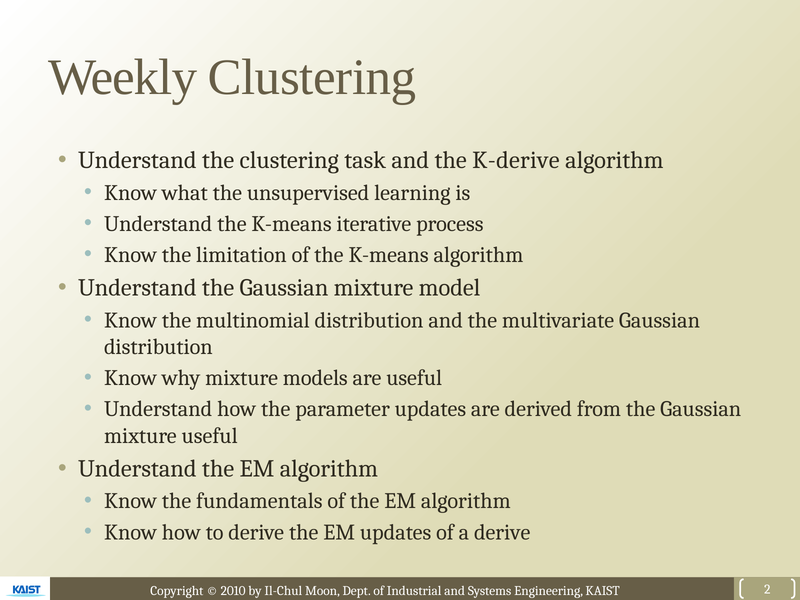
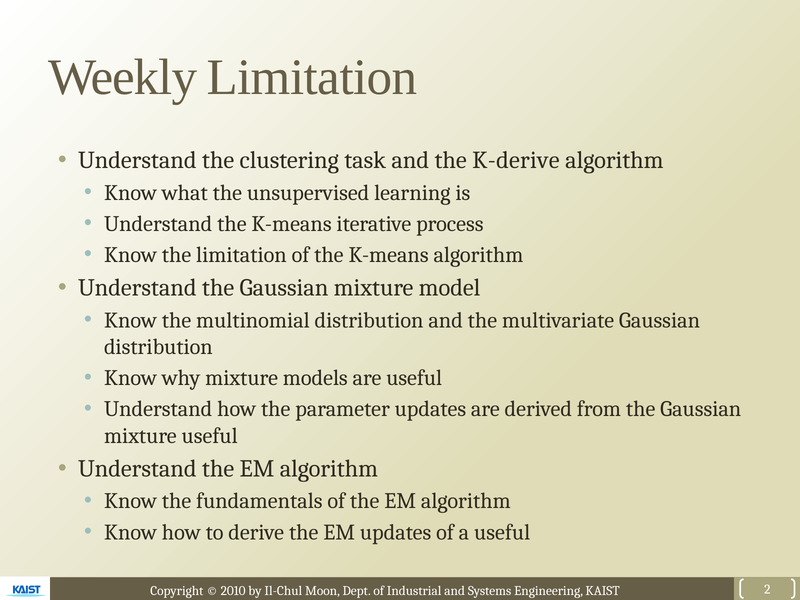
Weekly Clustering: Clustering -> Limitation (312, 77)
a derive: derive -> useful (502, 532)
